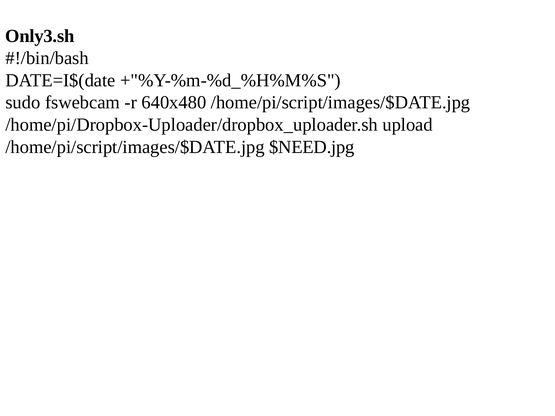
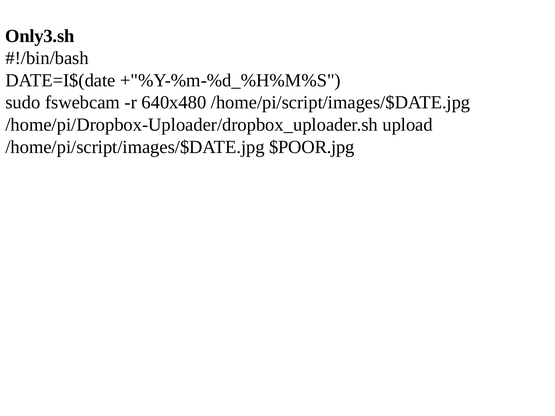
$NEED.jpg: $NEED.jpg -> $POOR.jpg (312, 147)
